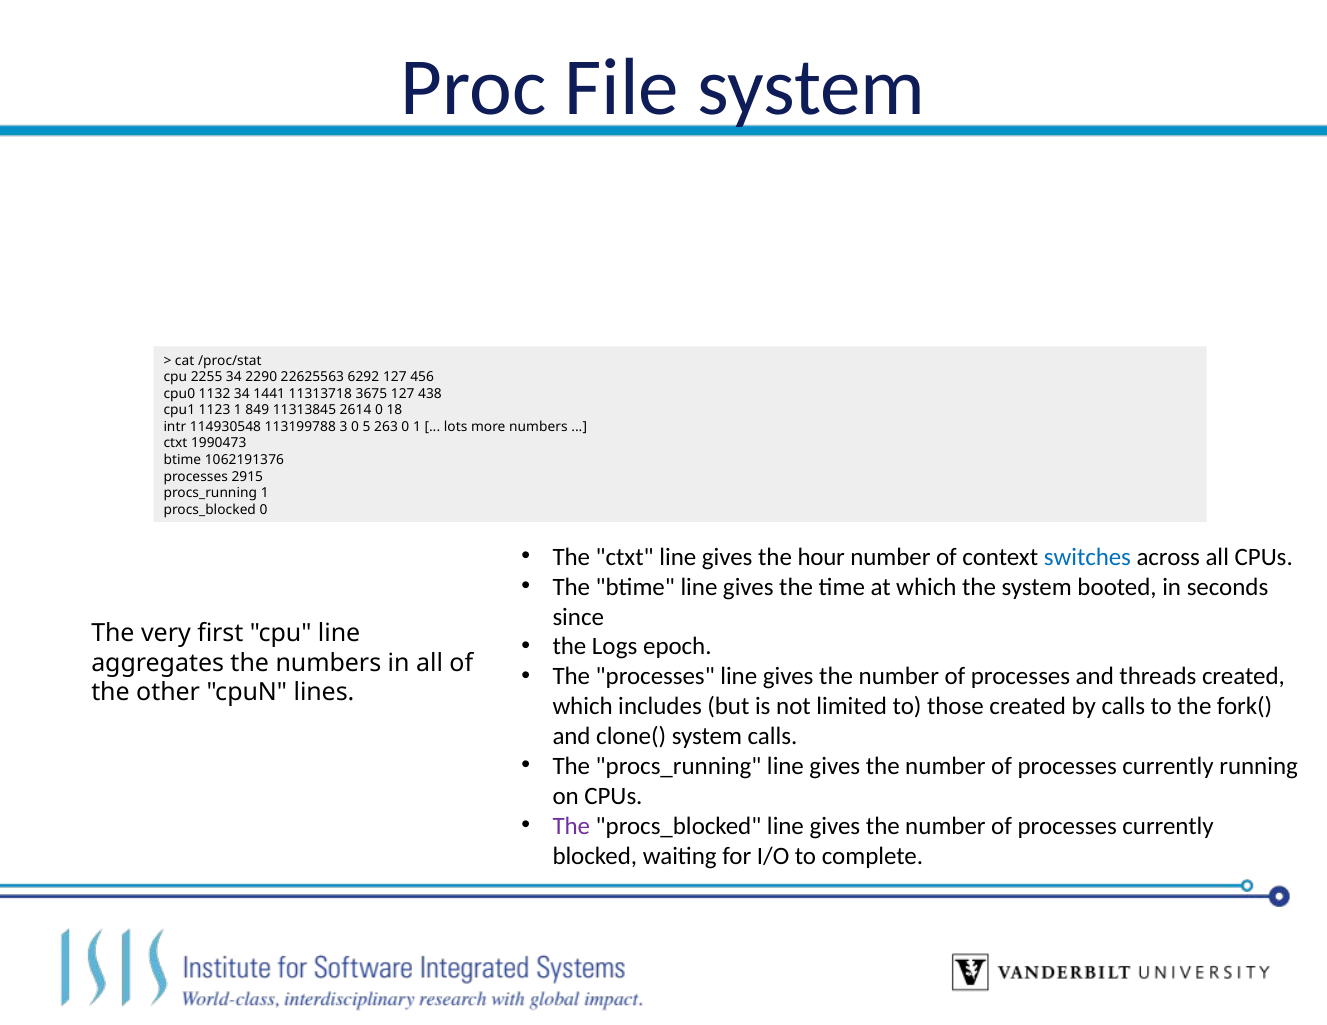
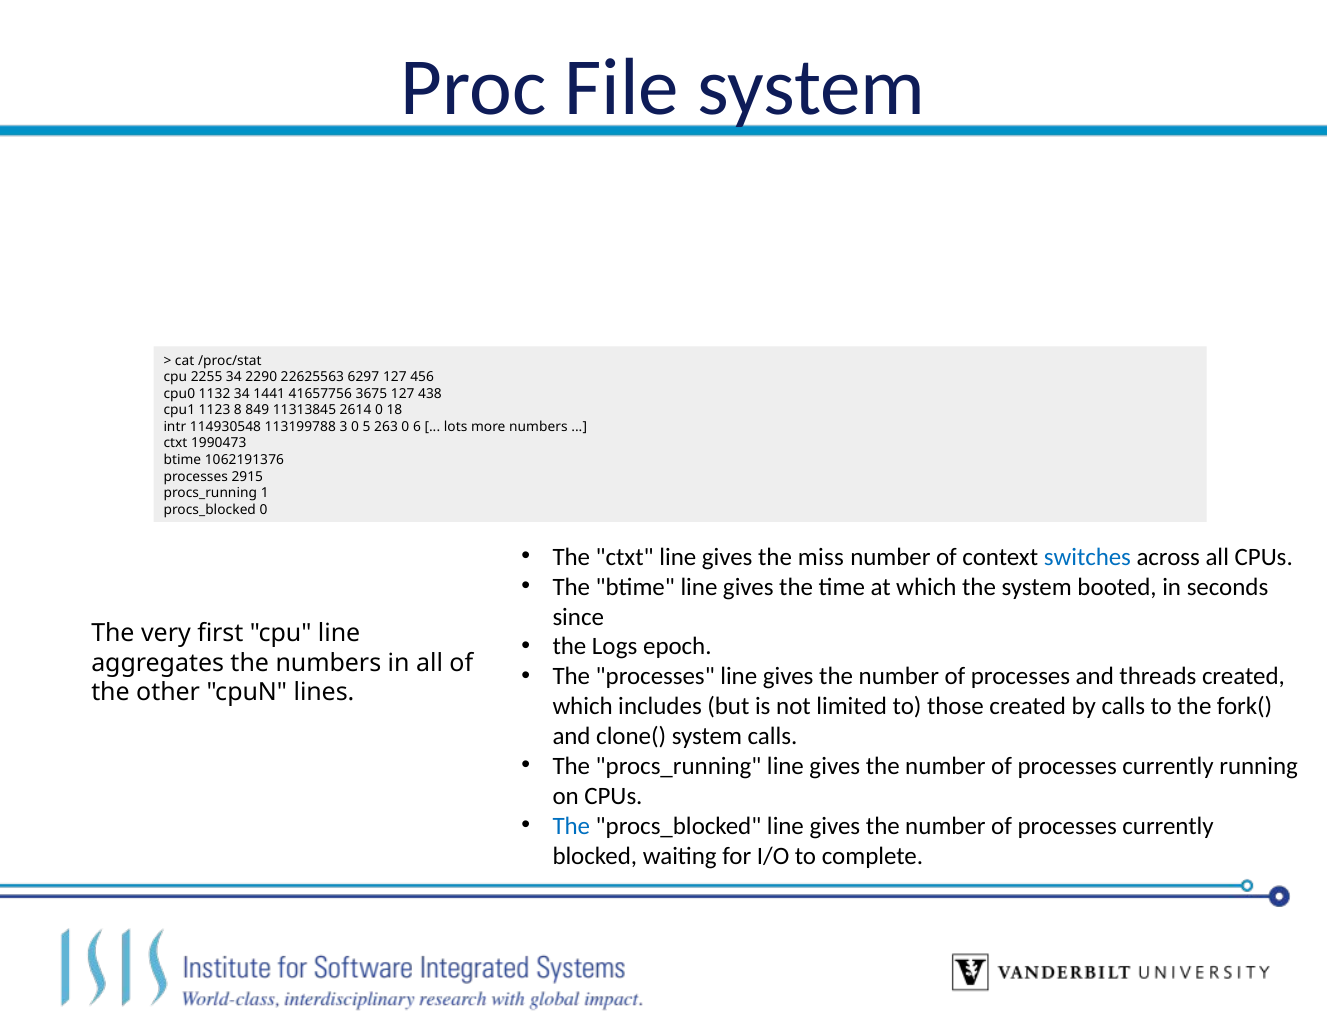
6292: 6292 -> 6297 (363, 377)
11313718: 11313718 -> 41657756 (320, 394)
1123 1: 1 -> 8 (238, 410)
0 1: 1 -> 6 (417, 427)
hour: hour -> miss (821, 557)
The colour: purple -> blue (571, 826)
